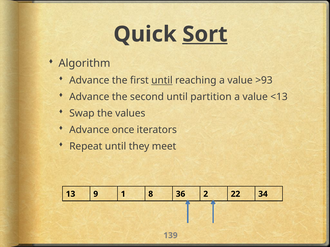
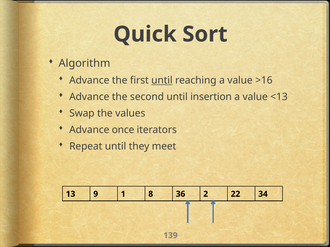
Sort underline: present -> none (205, 34)
>93: >93 -> >16 (264, 81)
partition: partition -> insertion (211, 97)
